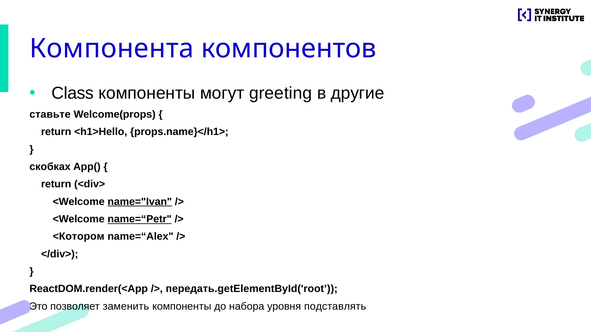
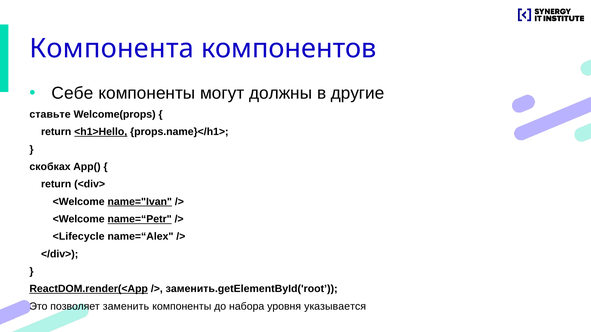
Class: Class -> Себе (73, 93)
greeting: greeting -> должны (281, 93)
<h1>Hello underline: none -> present (101, 132)
<Котором: <Котором -> <Lifecycle (79, 237)
ReactDOM.render(<App underline: none -> present (89, 289)
передать.getElementById('root: передать.getElementById('root -> заменить.getElementById('root (252, 289)
подставлять: подставлять -> указывается (335, 307)
